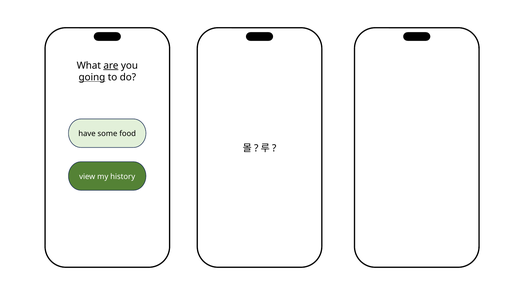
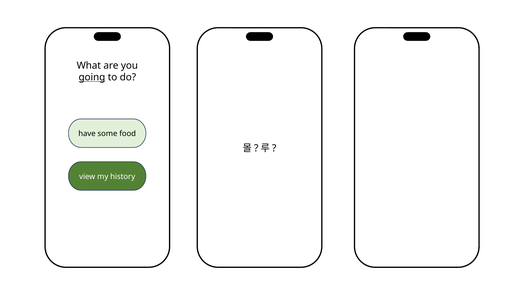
are underline: present -> none (111, 65)
